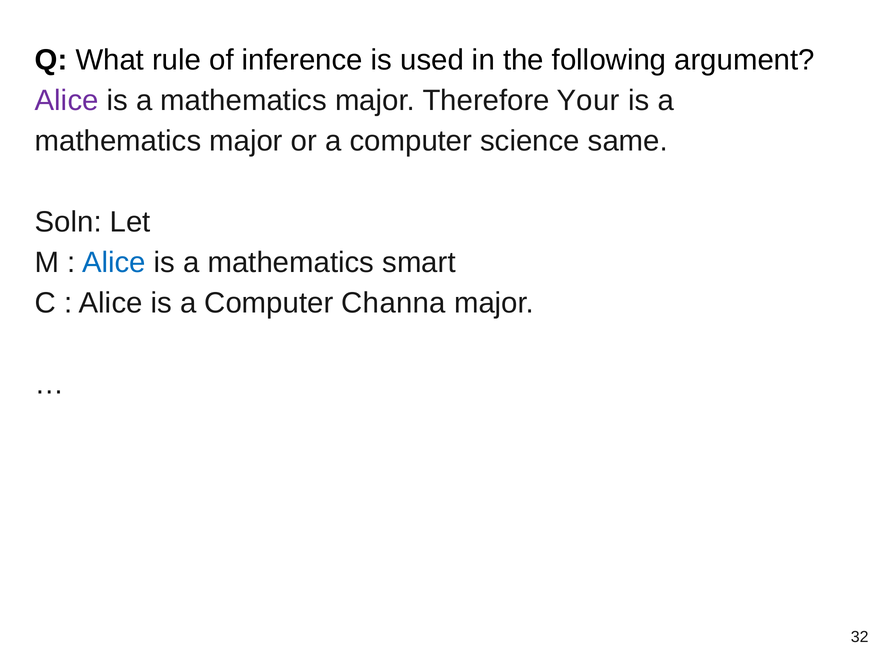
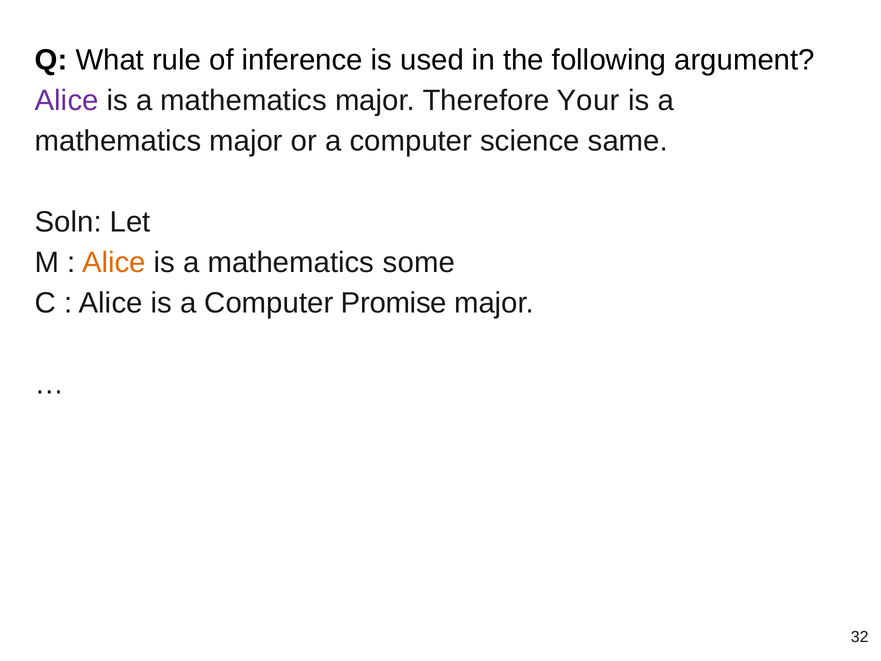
Alice colour: blue -> orange (114, 262)
smart: smart -> some (419, 262)
Channa: Channa -> Promise (394, 303)
